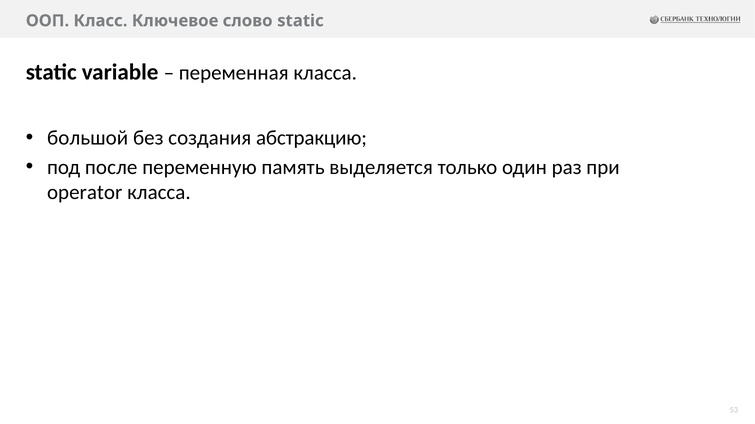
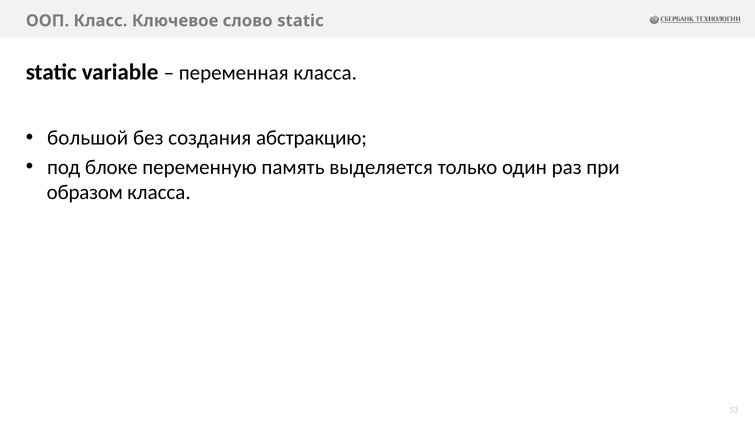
после: после -> блоке (111, 167)
operator: operator -> образом (85, 193)
